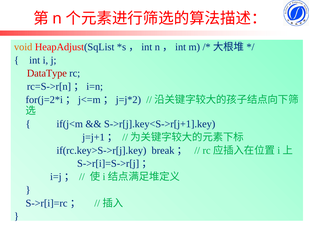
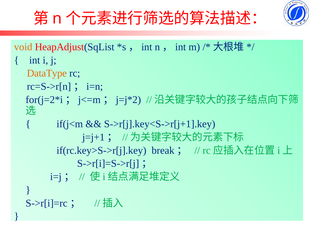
DataType colour: red -> orange (47, 73)
